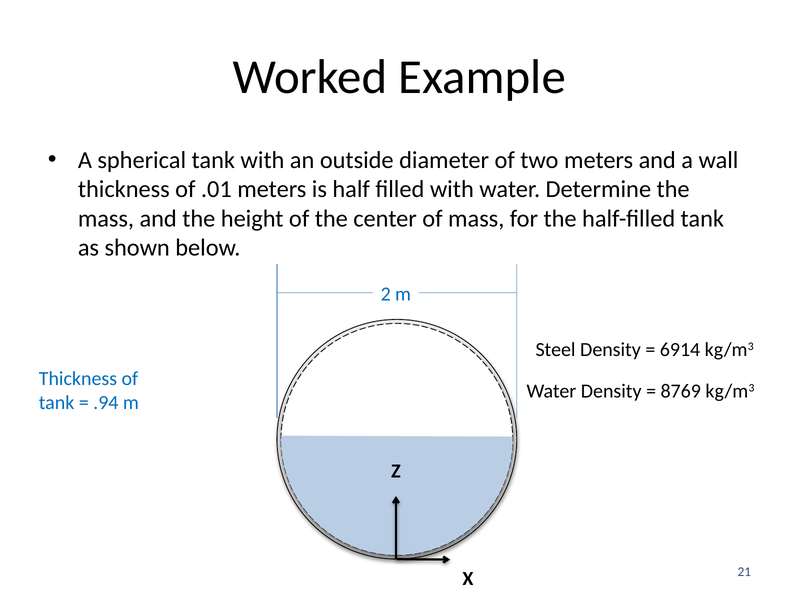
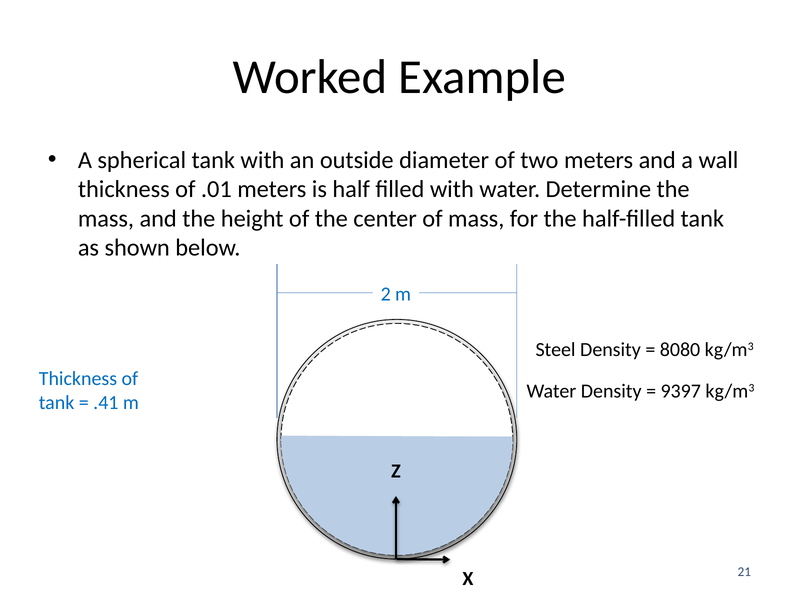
6914: 6914 -> 8080 (680, 350)
8769: 8769 -> 9397 (681, 391)
.94: .94 -> .41 (106, 403)
